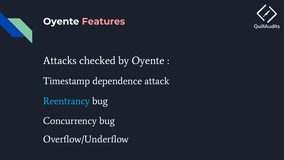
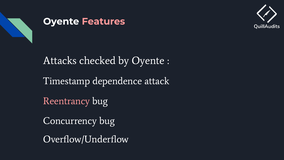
Reentrancy colour: light blue -> pink (67, 101)
